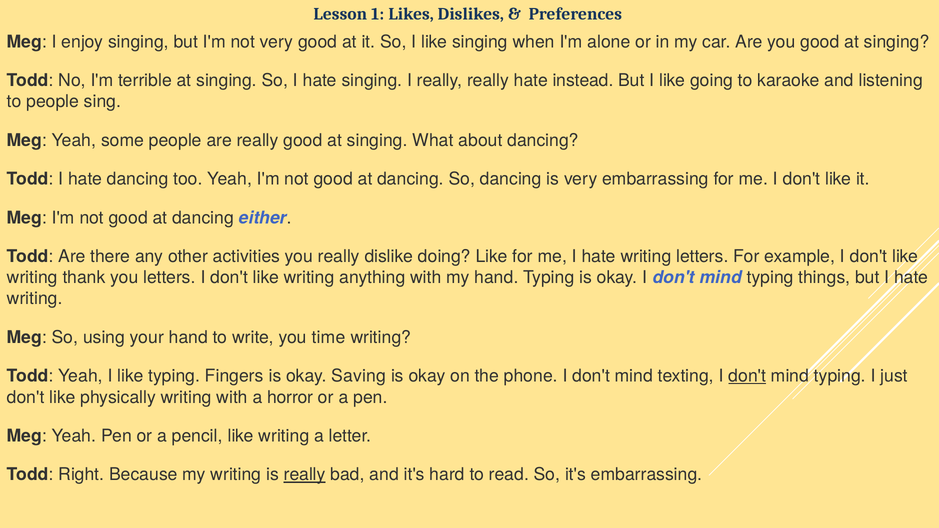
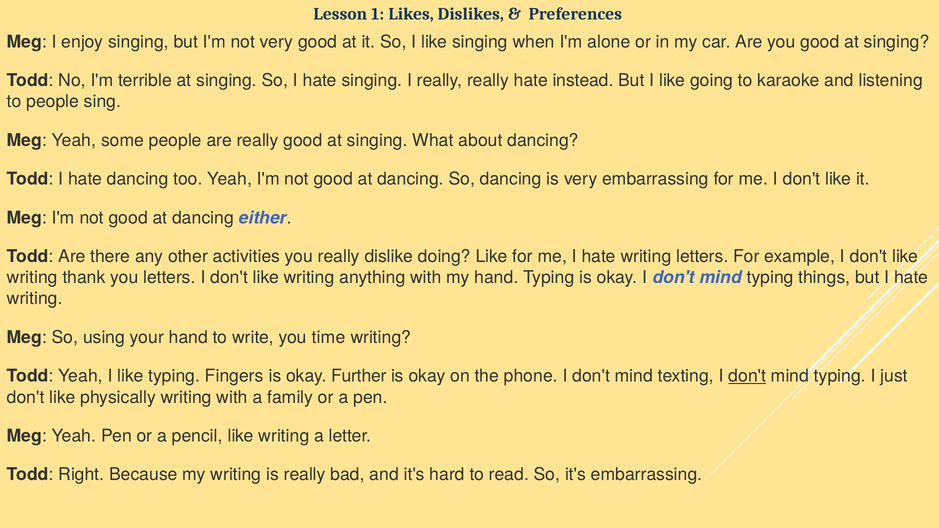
Saving: Saving -> Further (359, 376)
horror: horror -> family (290, 397)
really underline: present -> none (305, 475)
